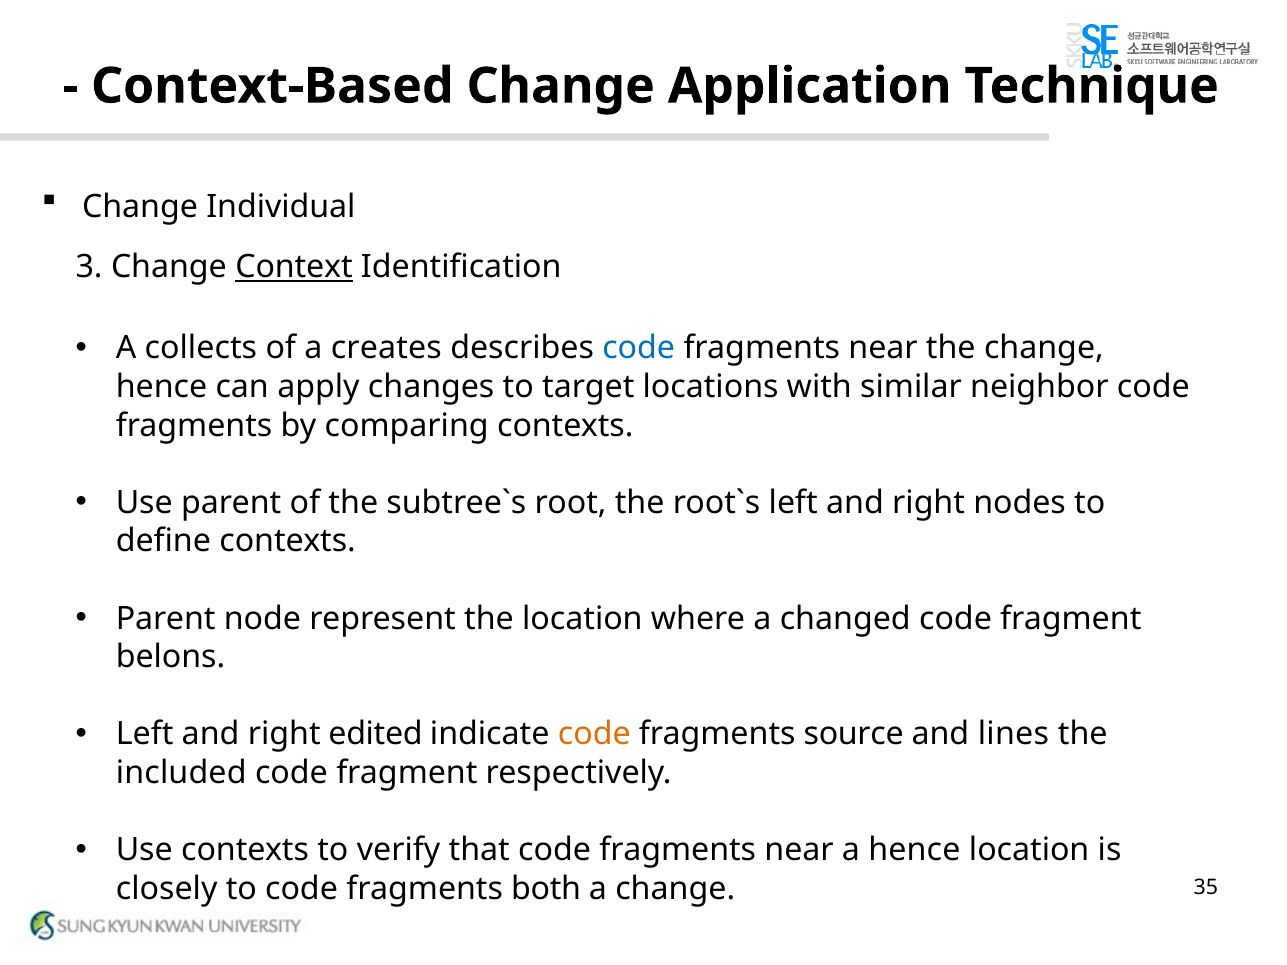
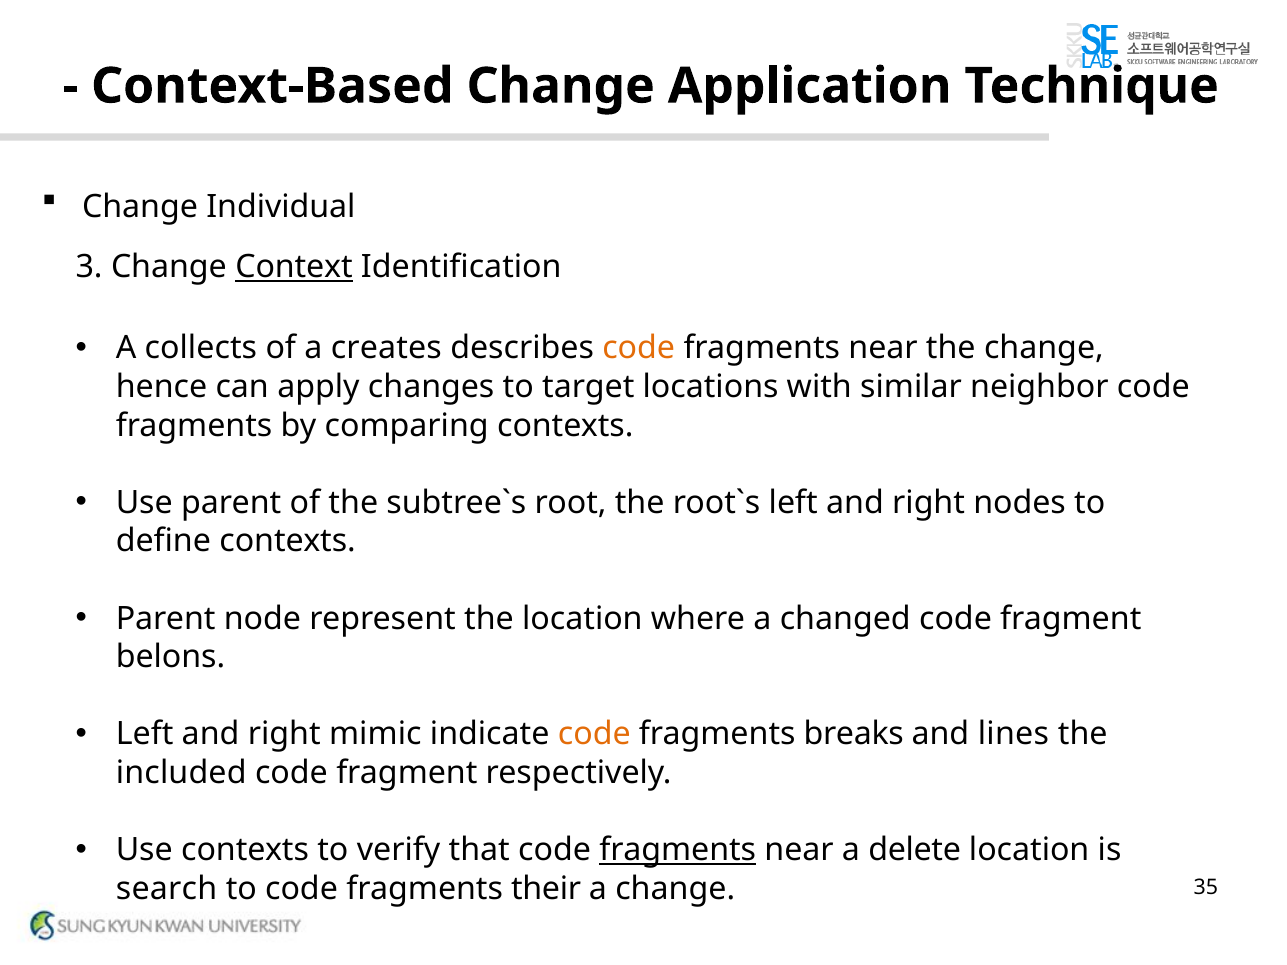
code colour: blue -> orange (639, 348)
edited: edited -> mimic (375, 735)
source: source -> breaks (854, 735)
fragments underline: none -> present (678, 850)
a hence: hence -> delete (915, 850)
closely: closely -> search (167, 889)
both: both -> their (546, 889)
